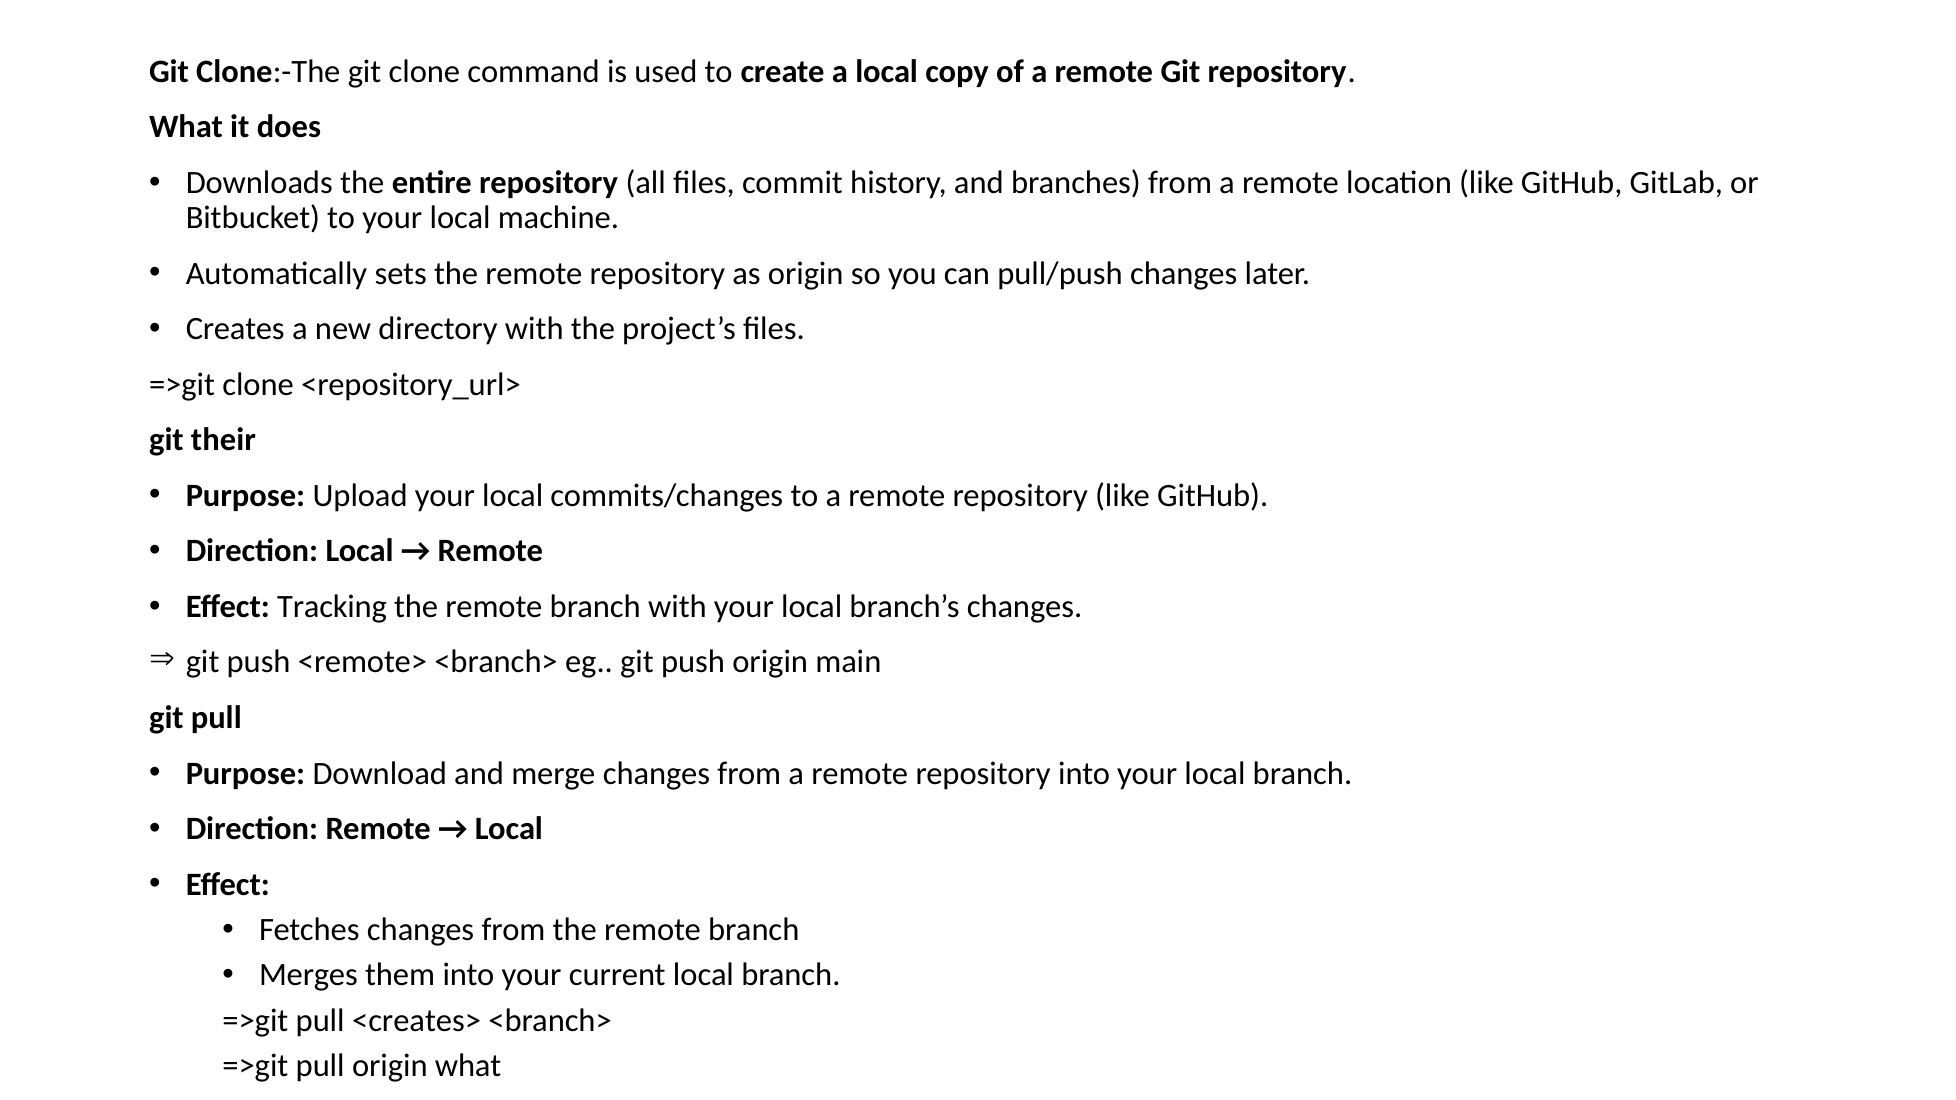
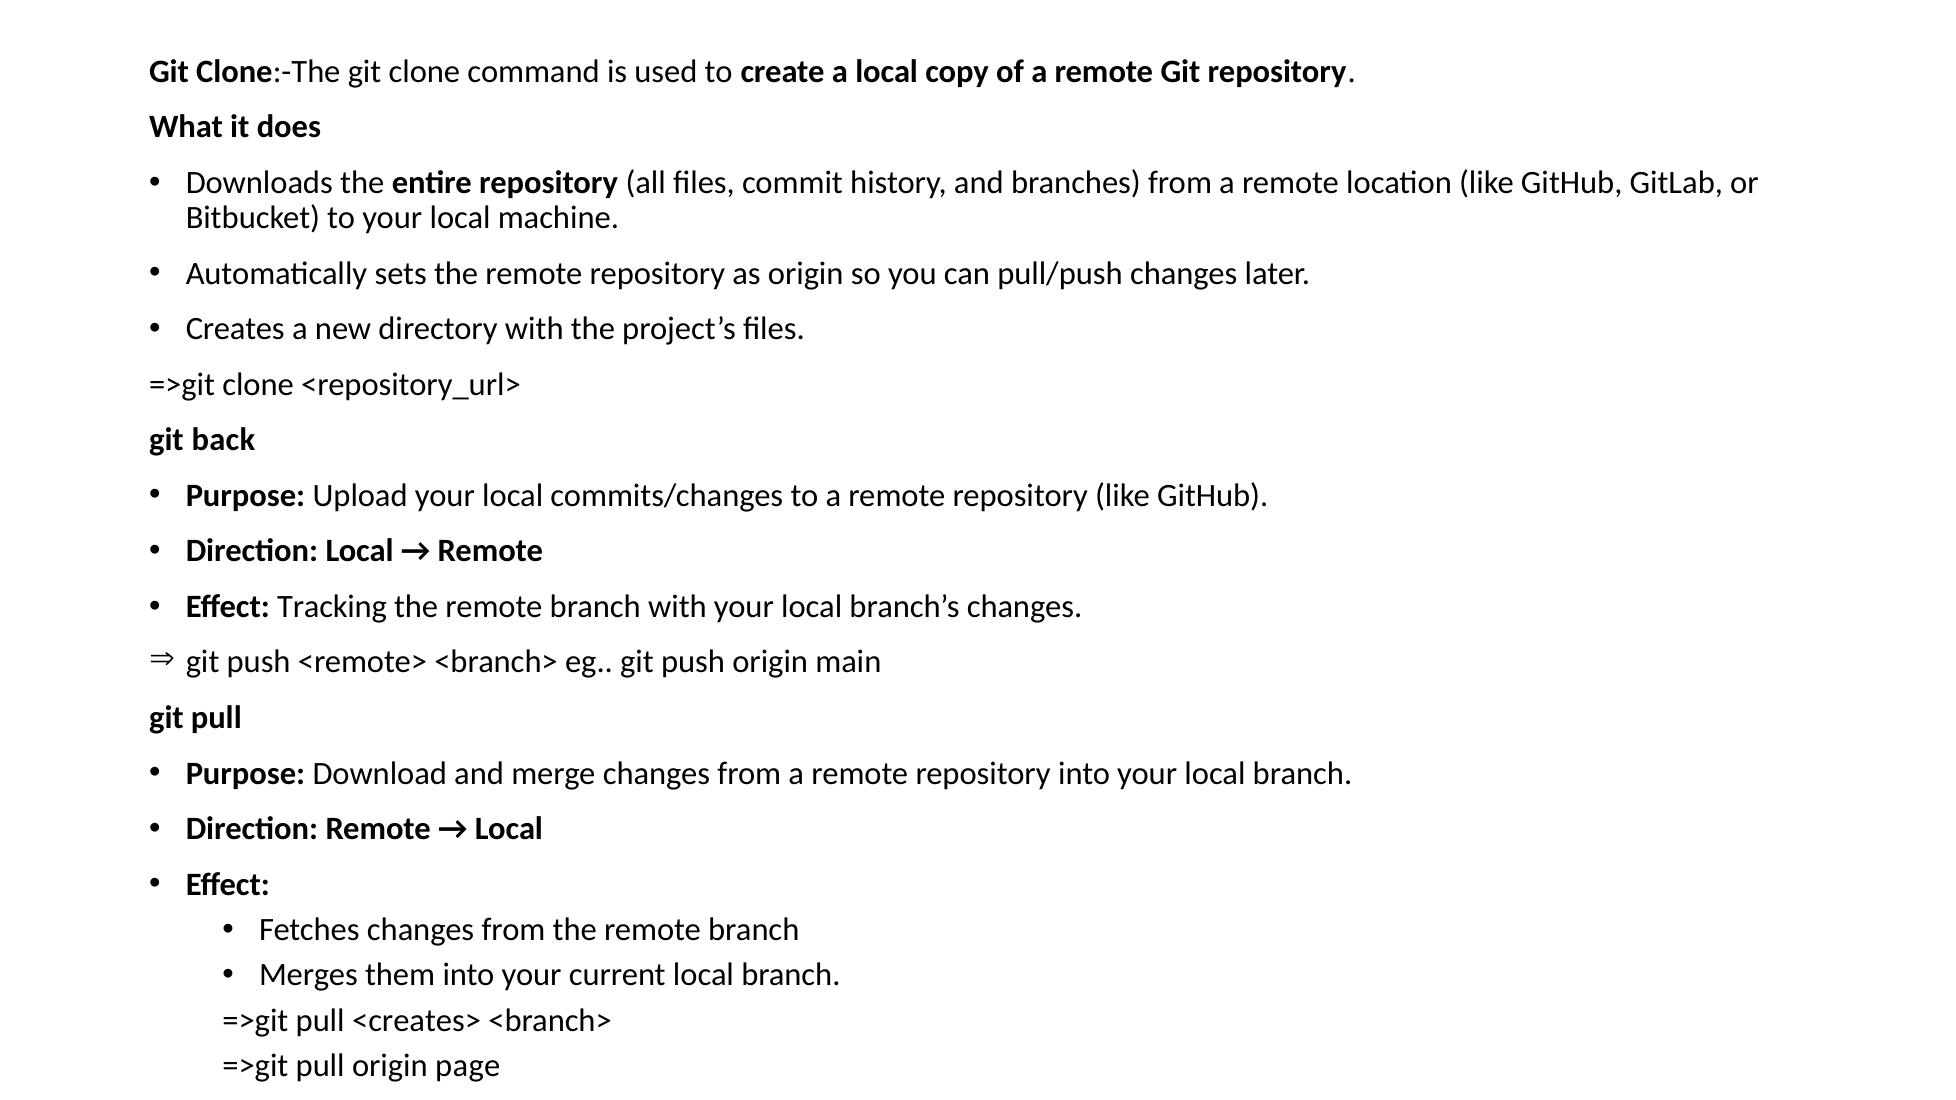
their: their -> back (223, 440)
origin what: what -> page (468, 1066)
